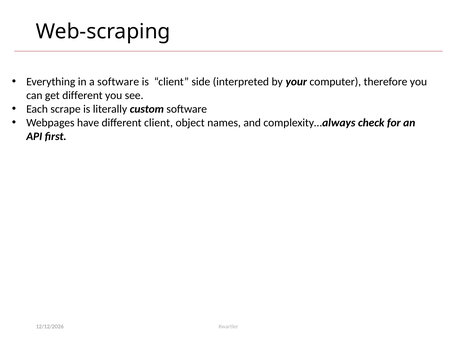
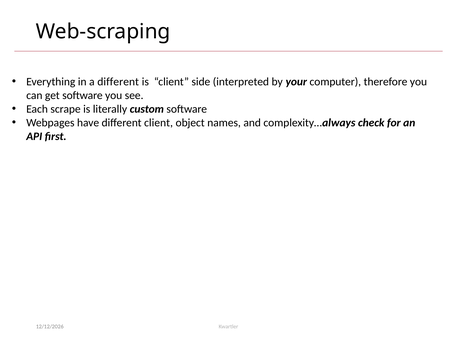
a software: software -> different (118, 82)
get different: different -> software (82, 96)
